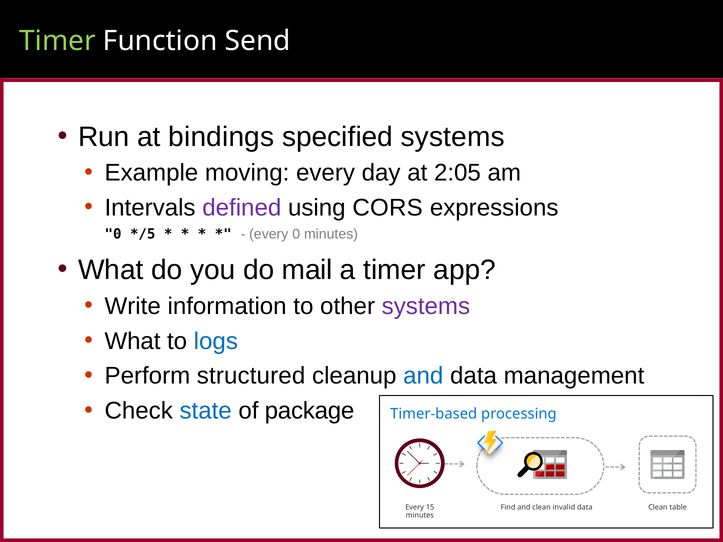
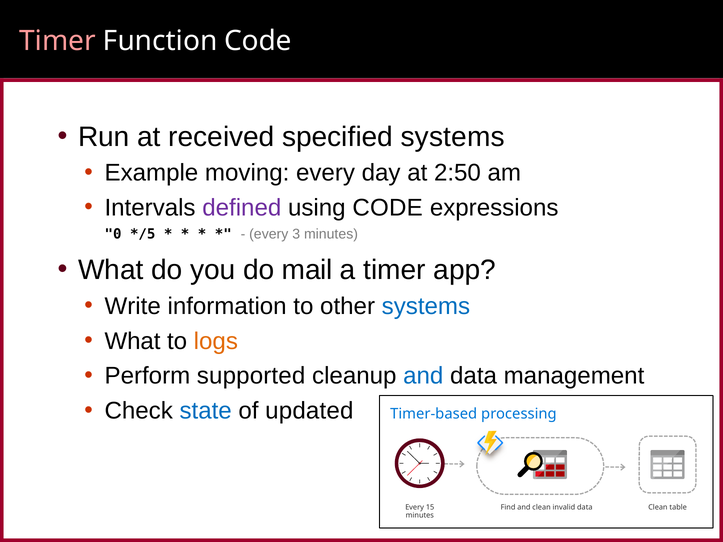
Timer colour: light green -> pink (58, 41)
Function Send: Send -> Code (258, 41)
bindings: bindings -> received (222, 137)
2:05: 2:05 -> 2:50 (457, 173)
using CORS: CORS -> CODE (388, 208)
every 0: 0 -> 3 (296, 234)
systems colour: purple -> blue (426, 306)
logs colour: blue -> orange (216, 341)
structured: structured -> supported (251, 376)
package: package -> updated (309, 411)
